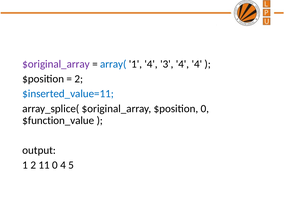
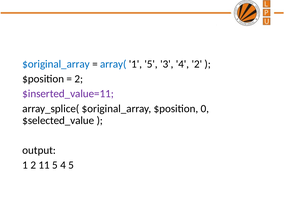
$original_array colour: purple -> blue (56, 64)
1 4: 4 -> 5 (151, 64)
4 4: 4 -> 2 (197, 64)
$inserted_value=11 colour: blue -> purple (68, 94)
$function_value: $function_value -> $selected_value (58, 121)
11 0: 0 -> 5 (55, 165)
